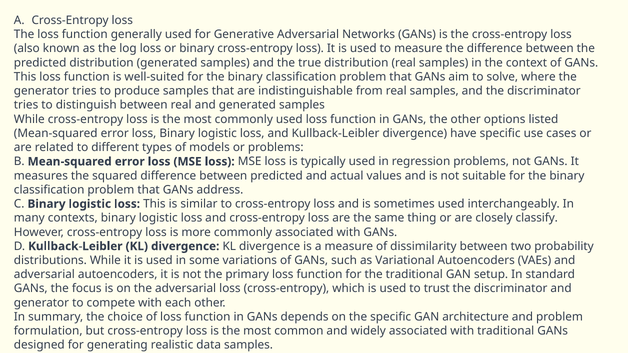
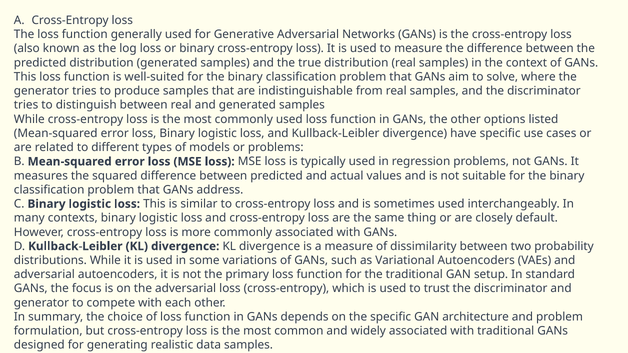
classify: classify -> default (537, 218)
